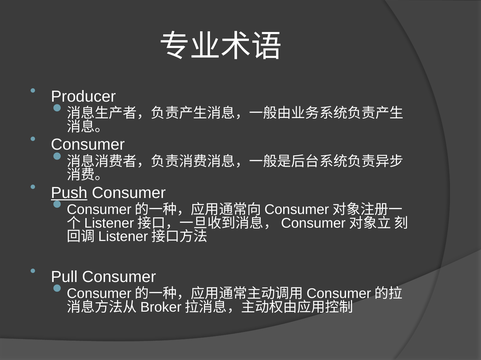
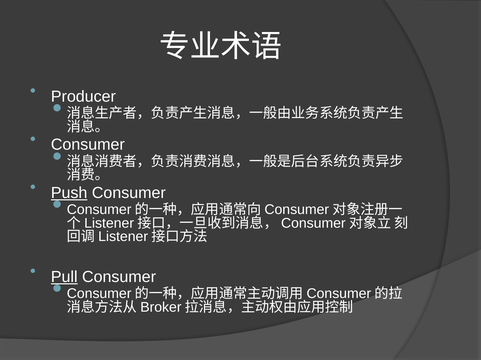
Pull underline: none -> present (64, 277)
